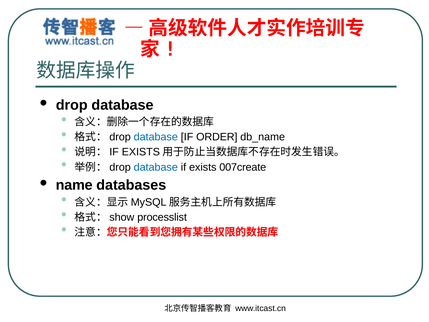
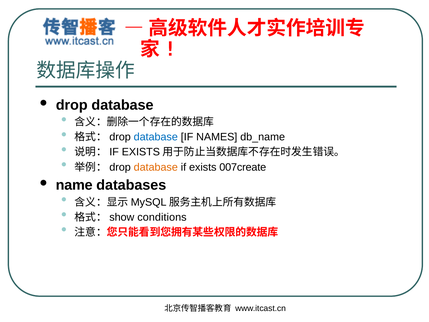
ORDER: ORDER -> NAMES (217, 137)
database colour: blue -> orange (156, 167)
processlist: processlist -> conditions (162, 217)
